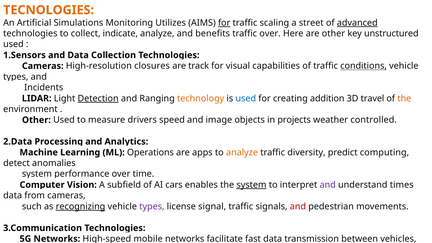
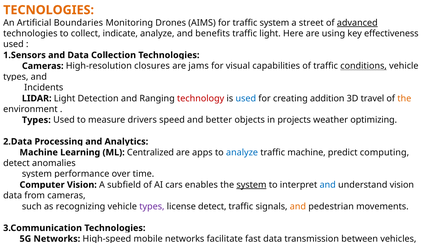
Simulations: Simulations -> Boundaries (78, 23)
Utilizes: Utilizes -> Drones (171, 23)
for underline: present -> none (224, 23)
traffic scaling: scaling -> system (274, 23)
traffic over: over -> light (270, 34)
are other: other -> using (333, 34)
unstructured: unstructured -> effectiveness (391, 34)
track: track -> jams (199, 66)
Detection underline: present -> none (98, 98)
technology colour: orange -> red (201, 98)
Other: Other -> Types (36, 120)
image: image -> better (219, 120)
controlled: controlled -> optimizing (374, 120)
Operations: Operations -> Centralized (150, 152)
analyze colour: orange -> blue (242, 152)
traffic diversity: diversity -> machine (307, 152)
and colour: purple -> blue (328, 185)
understand times: times -> vision (402, 185)
recognizing underline: present -> none (81, 206)
license signal: signal -> detect (212, 206)
and colour: red -> orange (298, 206)
